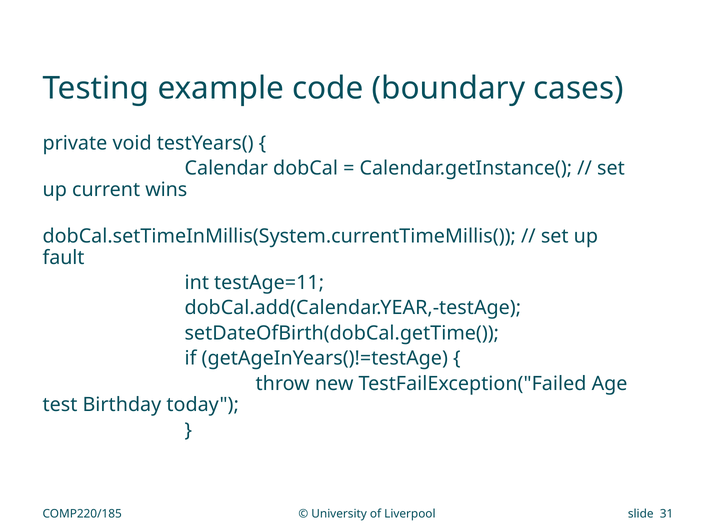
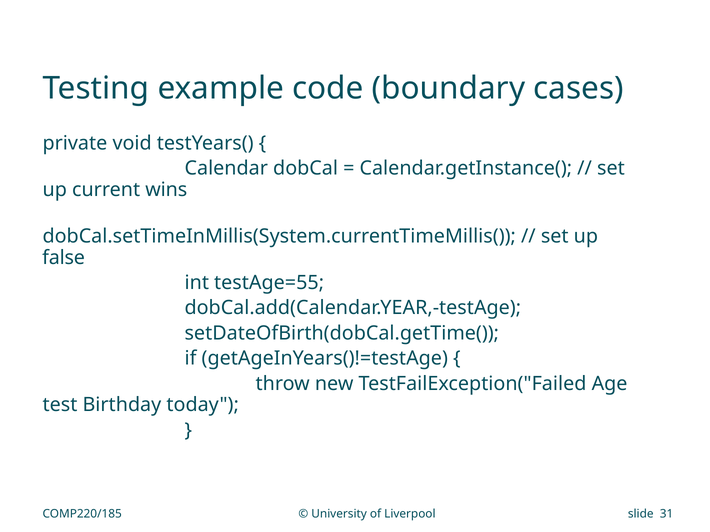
fault: fault -> false (64, 258)
testAge=11: testAge=11 -> testAge=55 (269, 283)
